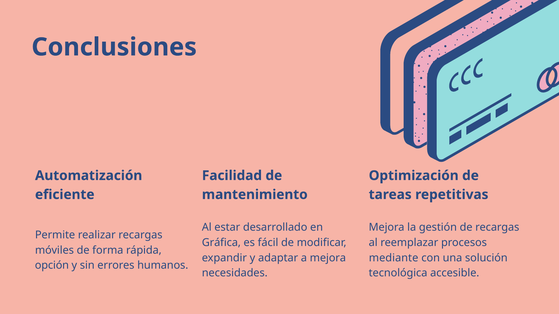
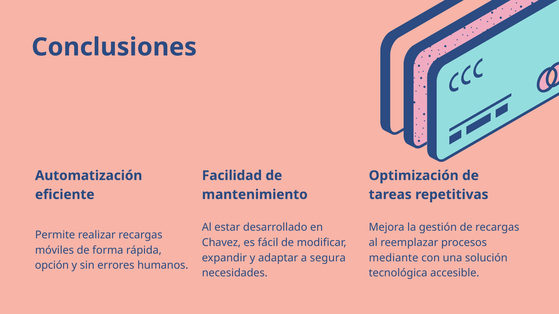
Gráfica: Gráfica -> Chavez (221, 243)
a mejora: mejora -> segura (328, 258)
